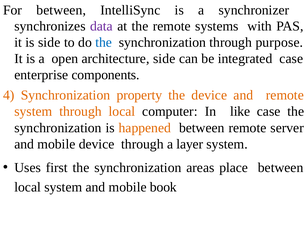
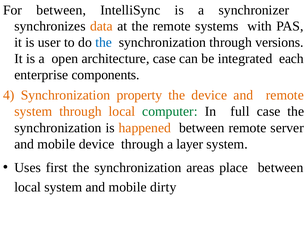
data colour: purple -> orange (101, 26)
is side: side -> user (49, 42)
purpose: purpose -> versions (279, 42)
architecture side: side -> case (164, 59)
integrated case: case -> each (291, 59)
computer colour: black -> green (170, 112)
like: like -> full (240, 112)
book: book -> dirty (163, 187)
